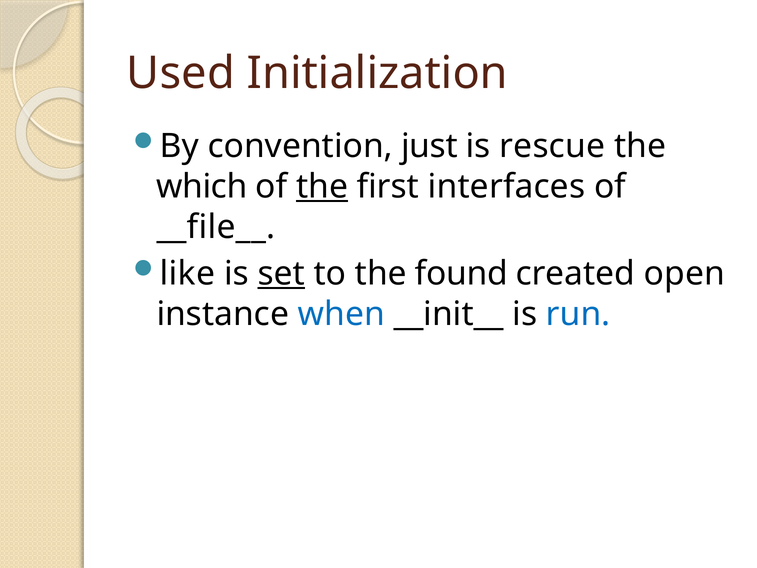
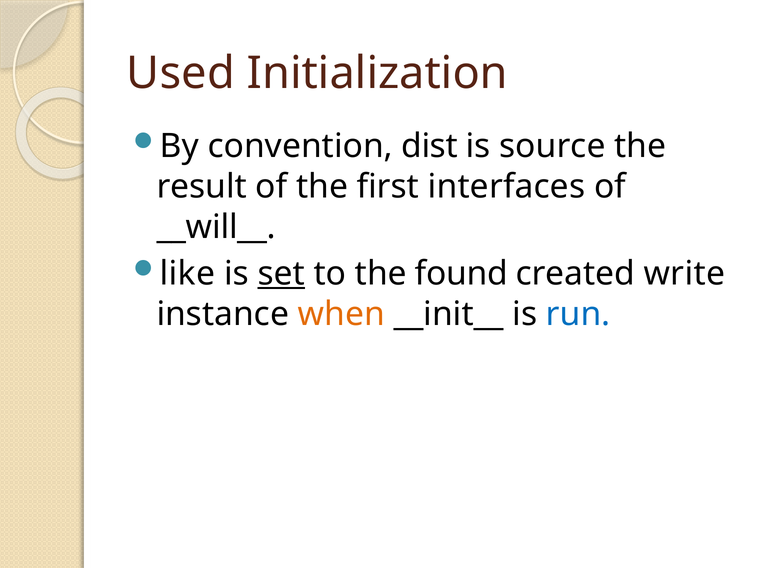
just: just -> dist (429, 146)
rescue: rescue -> source (552, 146)
which: which -> result (202, 187)
the underline: present -> none (322, 187)
__file__: __file__ -> __will__ (216, 227)
open: open -> write (684, 274)
when colour: blue -> orange (341, 314)
